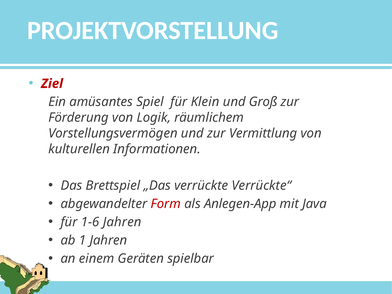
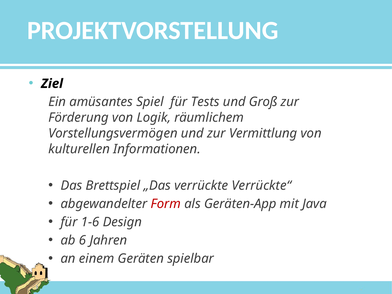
Ziel colour: red -> black (52, 84)
Klein: Klein -> Tests (205, 102)
Anlegen-App: Anlegen-App -> Geräten-App (240, 204)
1-6 Jahren: Jahren -> Design (122, 222)
1: 1 -> 6 (83, 240)
